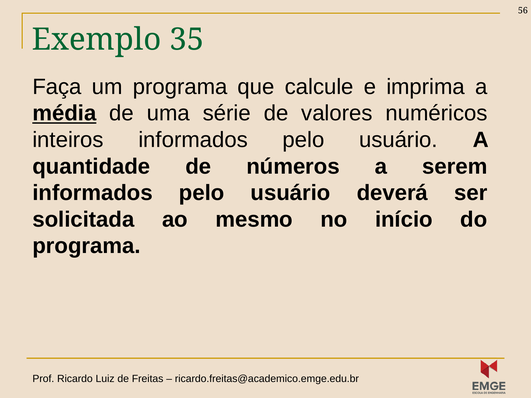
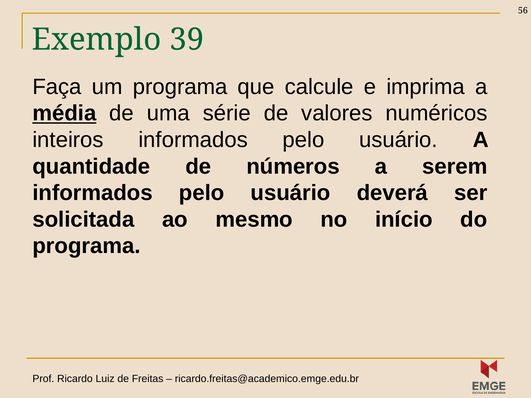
35: 35 -> 39 (187, 40)
